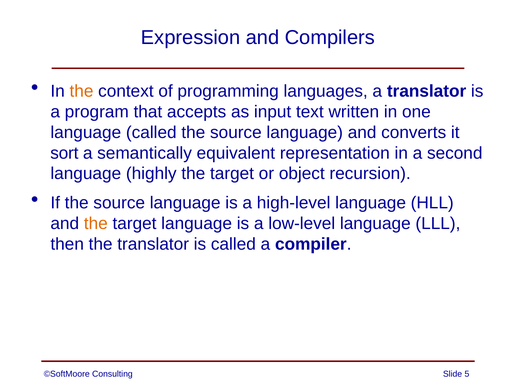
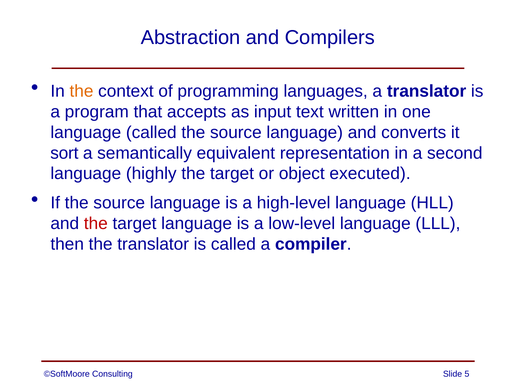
Expression: Expression -> Abstraction (191, 38)
recursion: recursion -> executed (370, 174)
the colour: orange -> red (96, 224)
